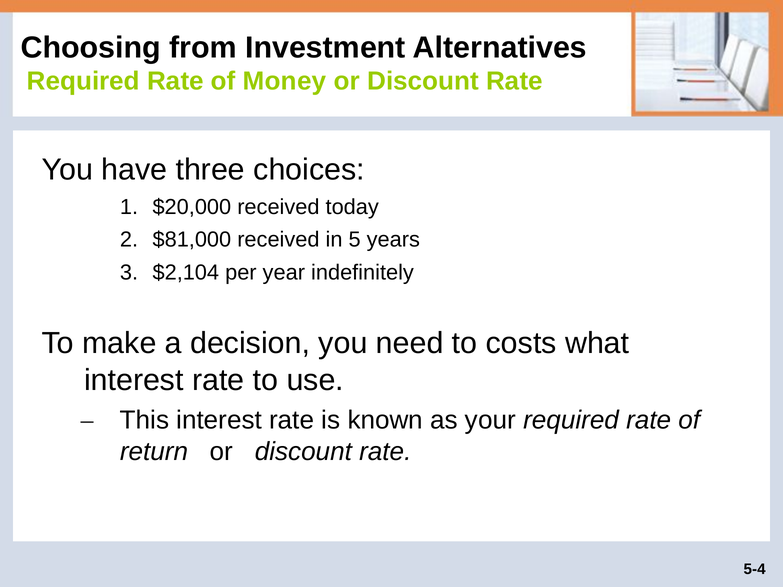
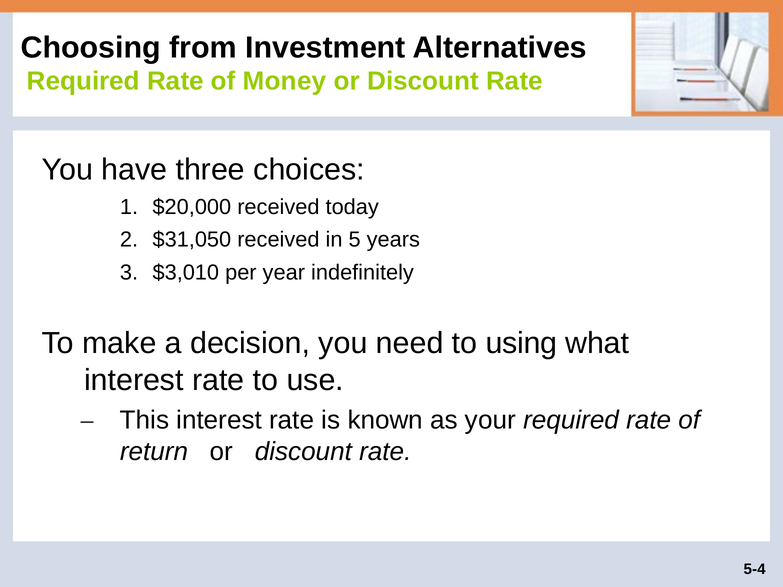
$81,000: $81,000 -> $31,050 (192, 240)
$2,104: $2,104 -> $3,010 (186, 272)
costs: costs -> using (521, 344)
